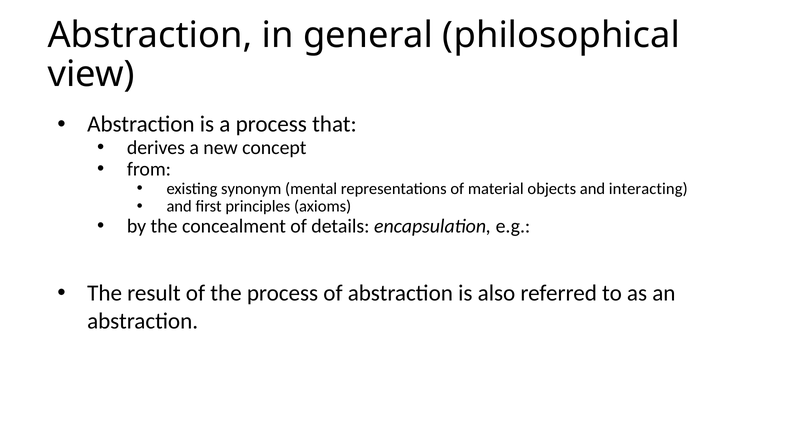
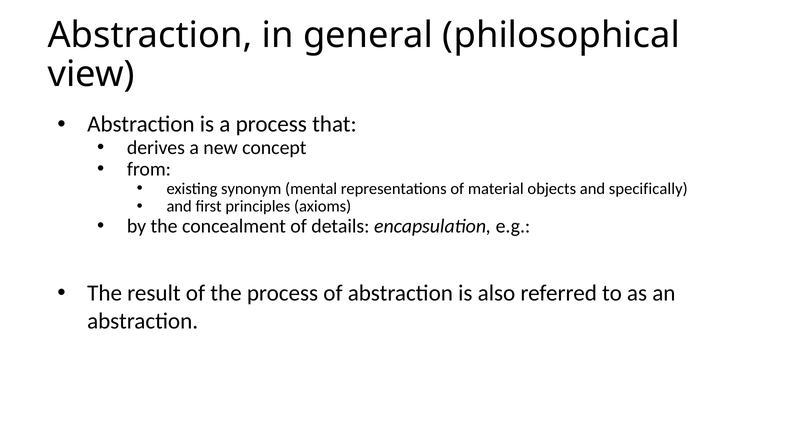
interacting: interacting -> specifically (648, 189)
